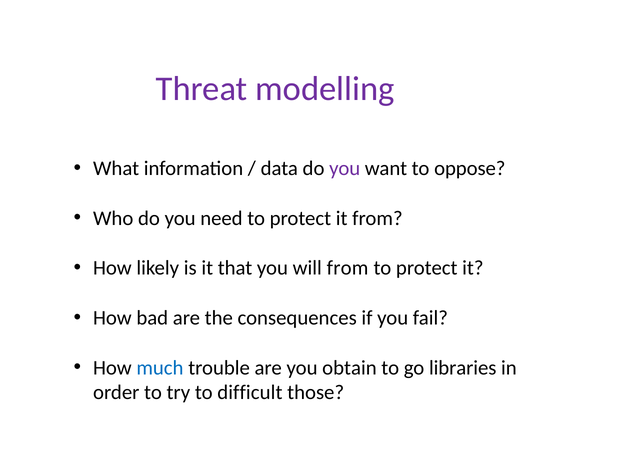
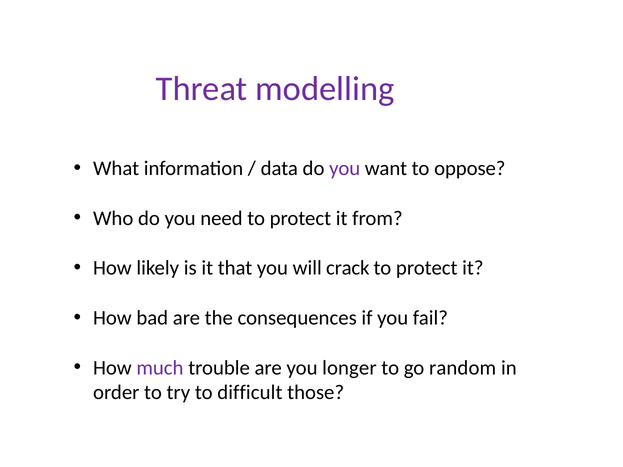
will from: from -> crack (348, 268)
much colour: blue -> purple (160, 368)
obtain: obtain -> longer (349, 368)
libraries: libraries -> random (463, 368)
